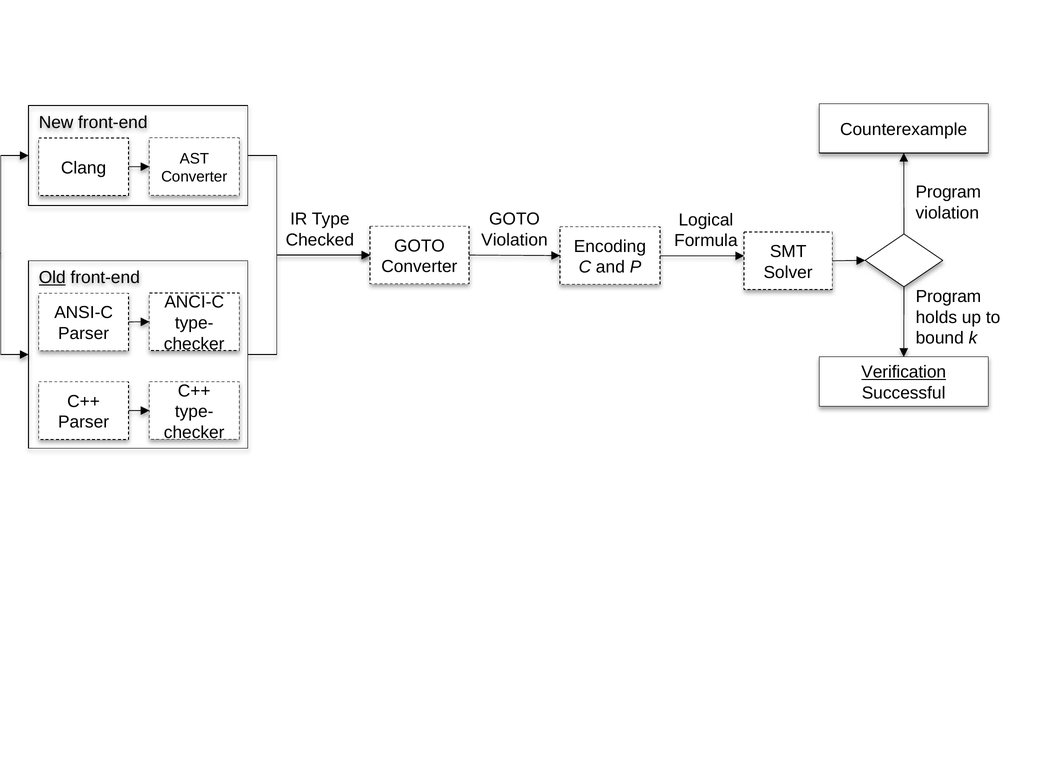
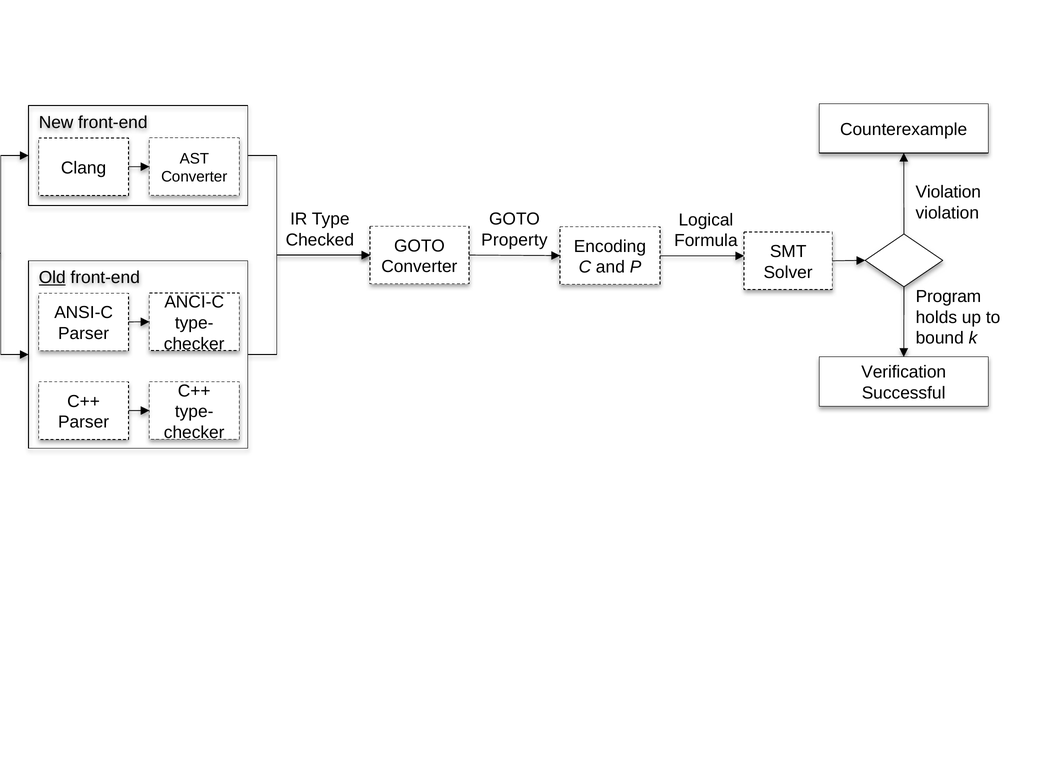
Program: Program -> Violation (948, 192)
Violation: Violation -> Property (514, 240)
Verification underline: present -> none (904, 372)
